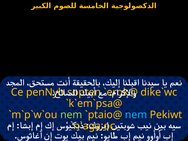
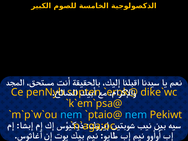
nem colour: light green -> light blue (71, 115)
